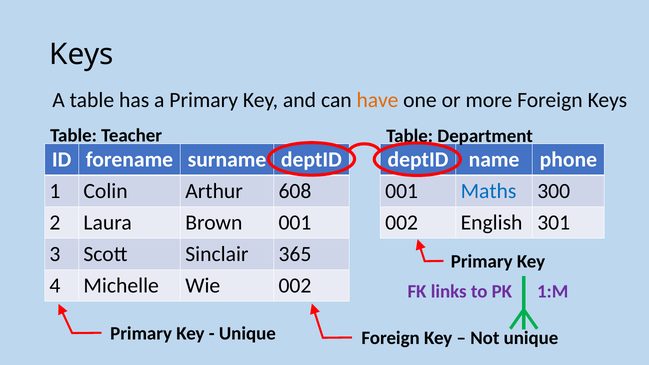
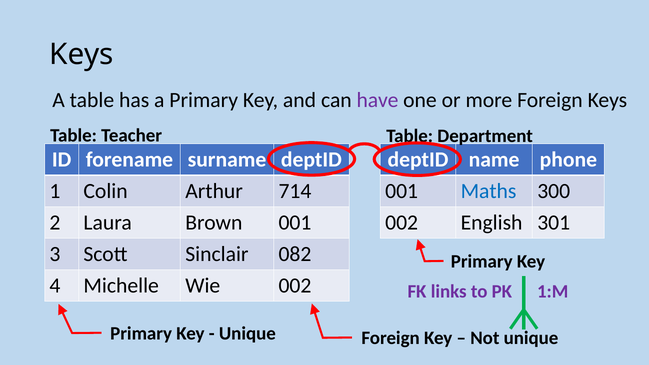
have colour: orange -> purple (378, 100)
608: 608 -> 714 (295, 191)
365: 365 -> 082 (295, 254)
